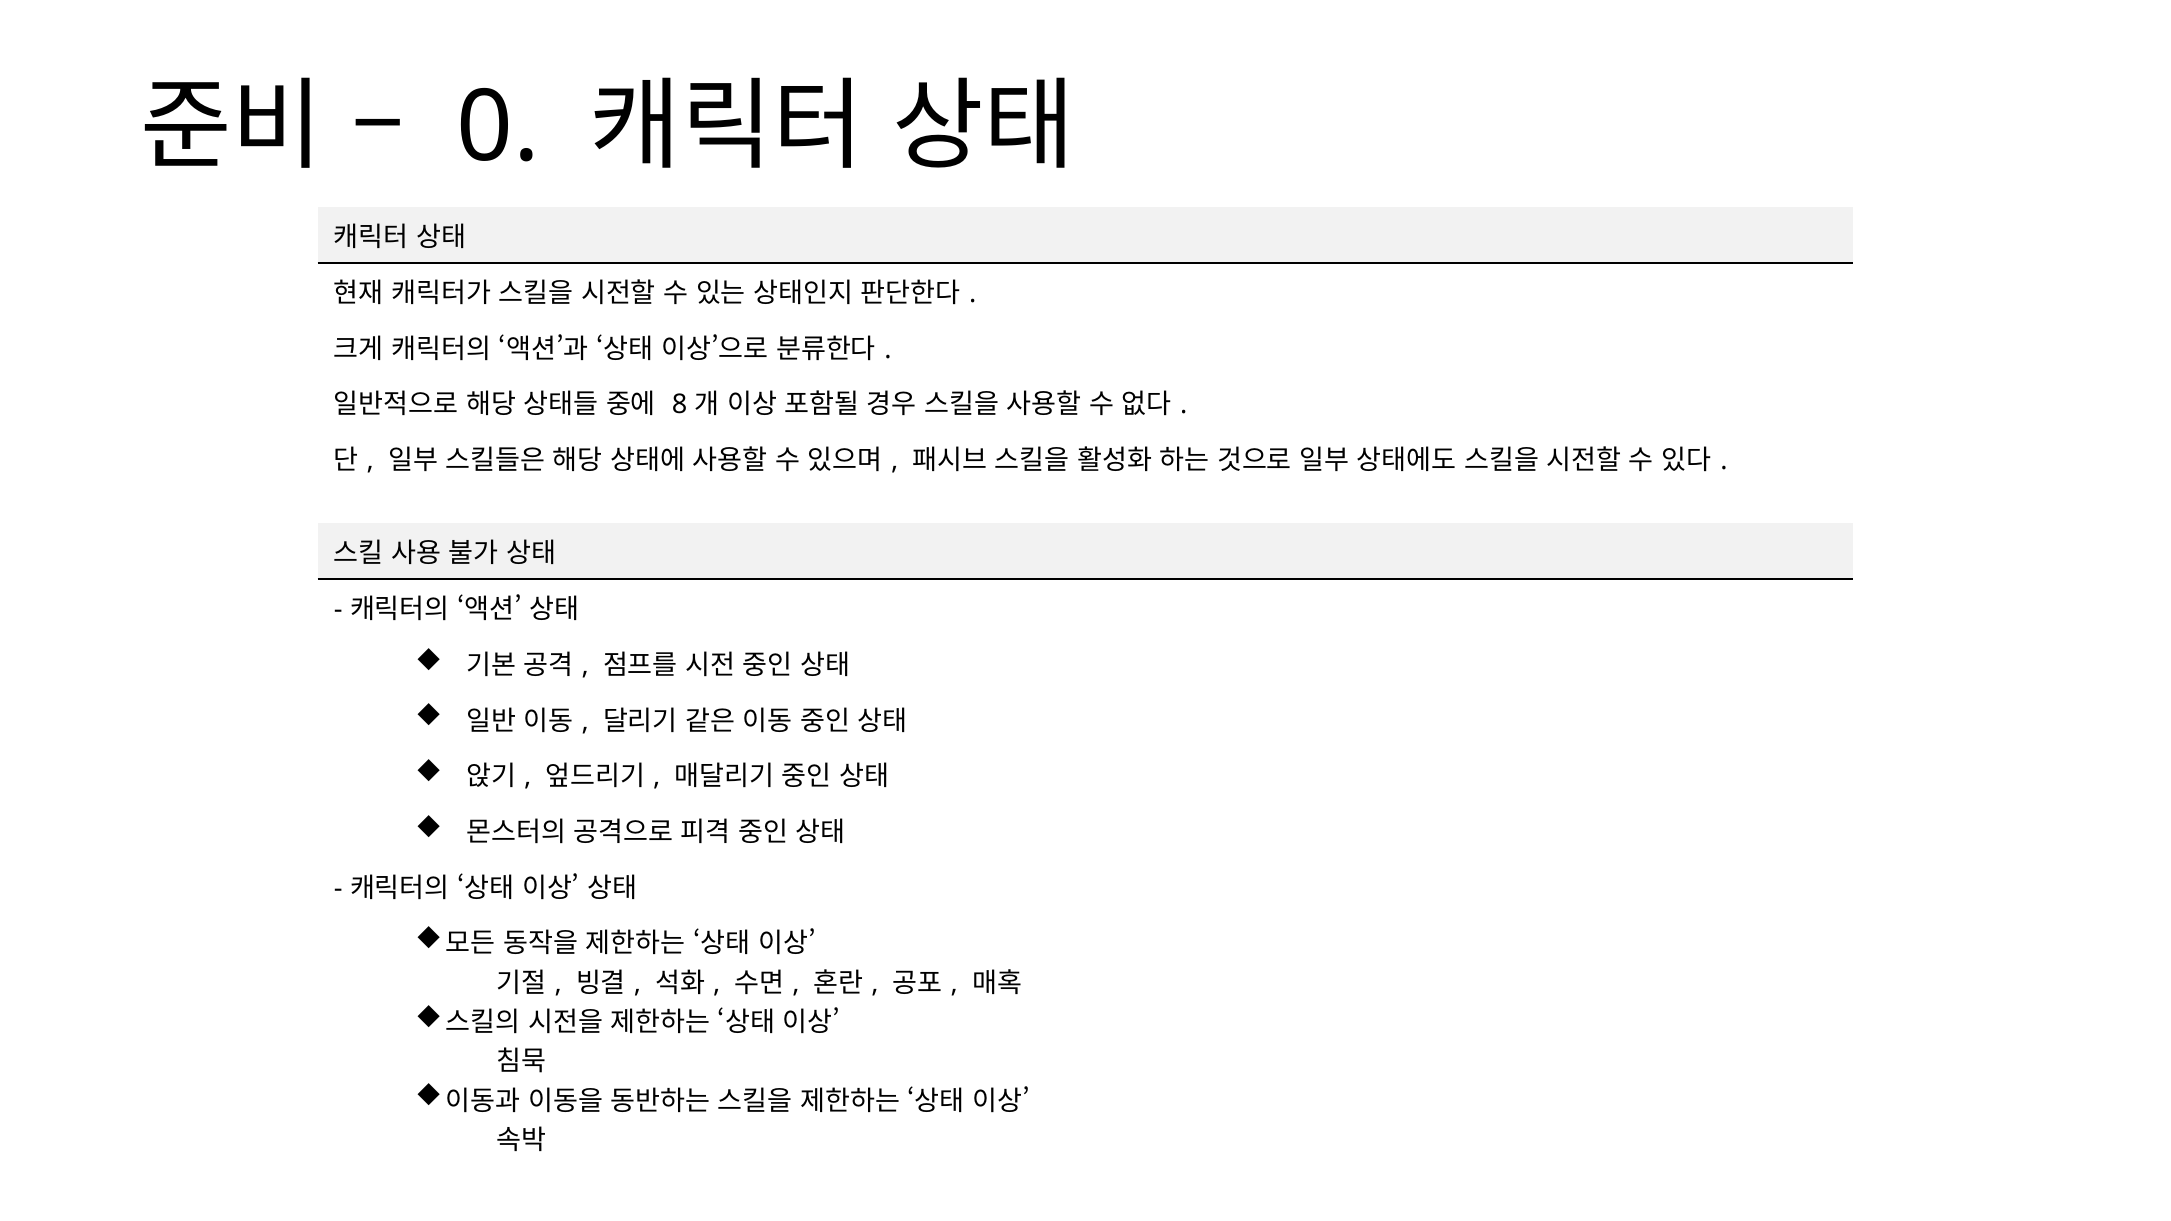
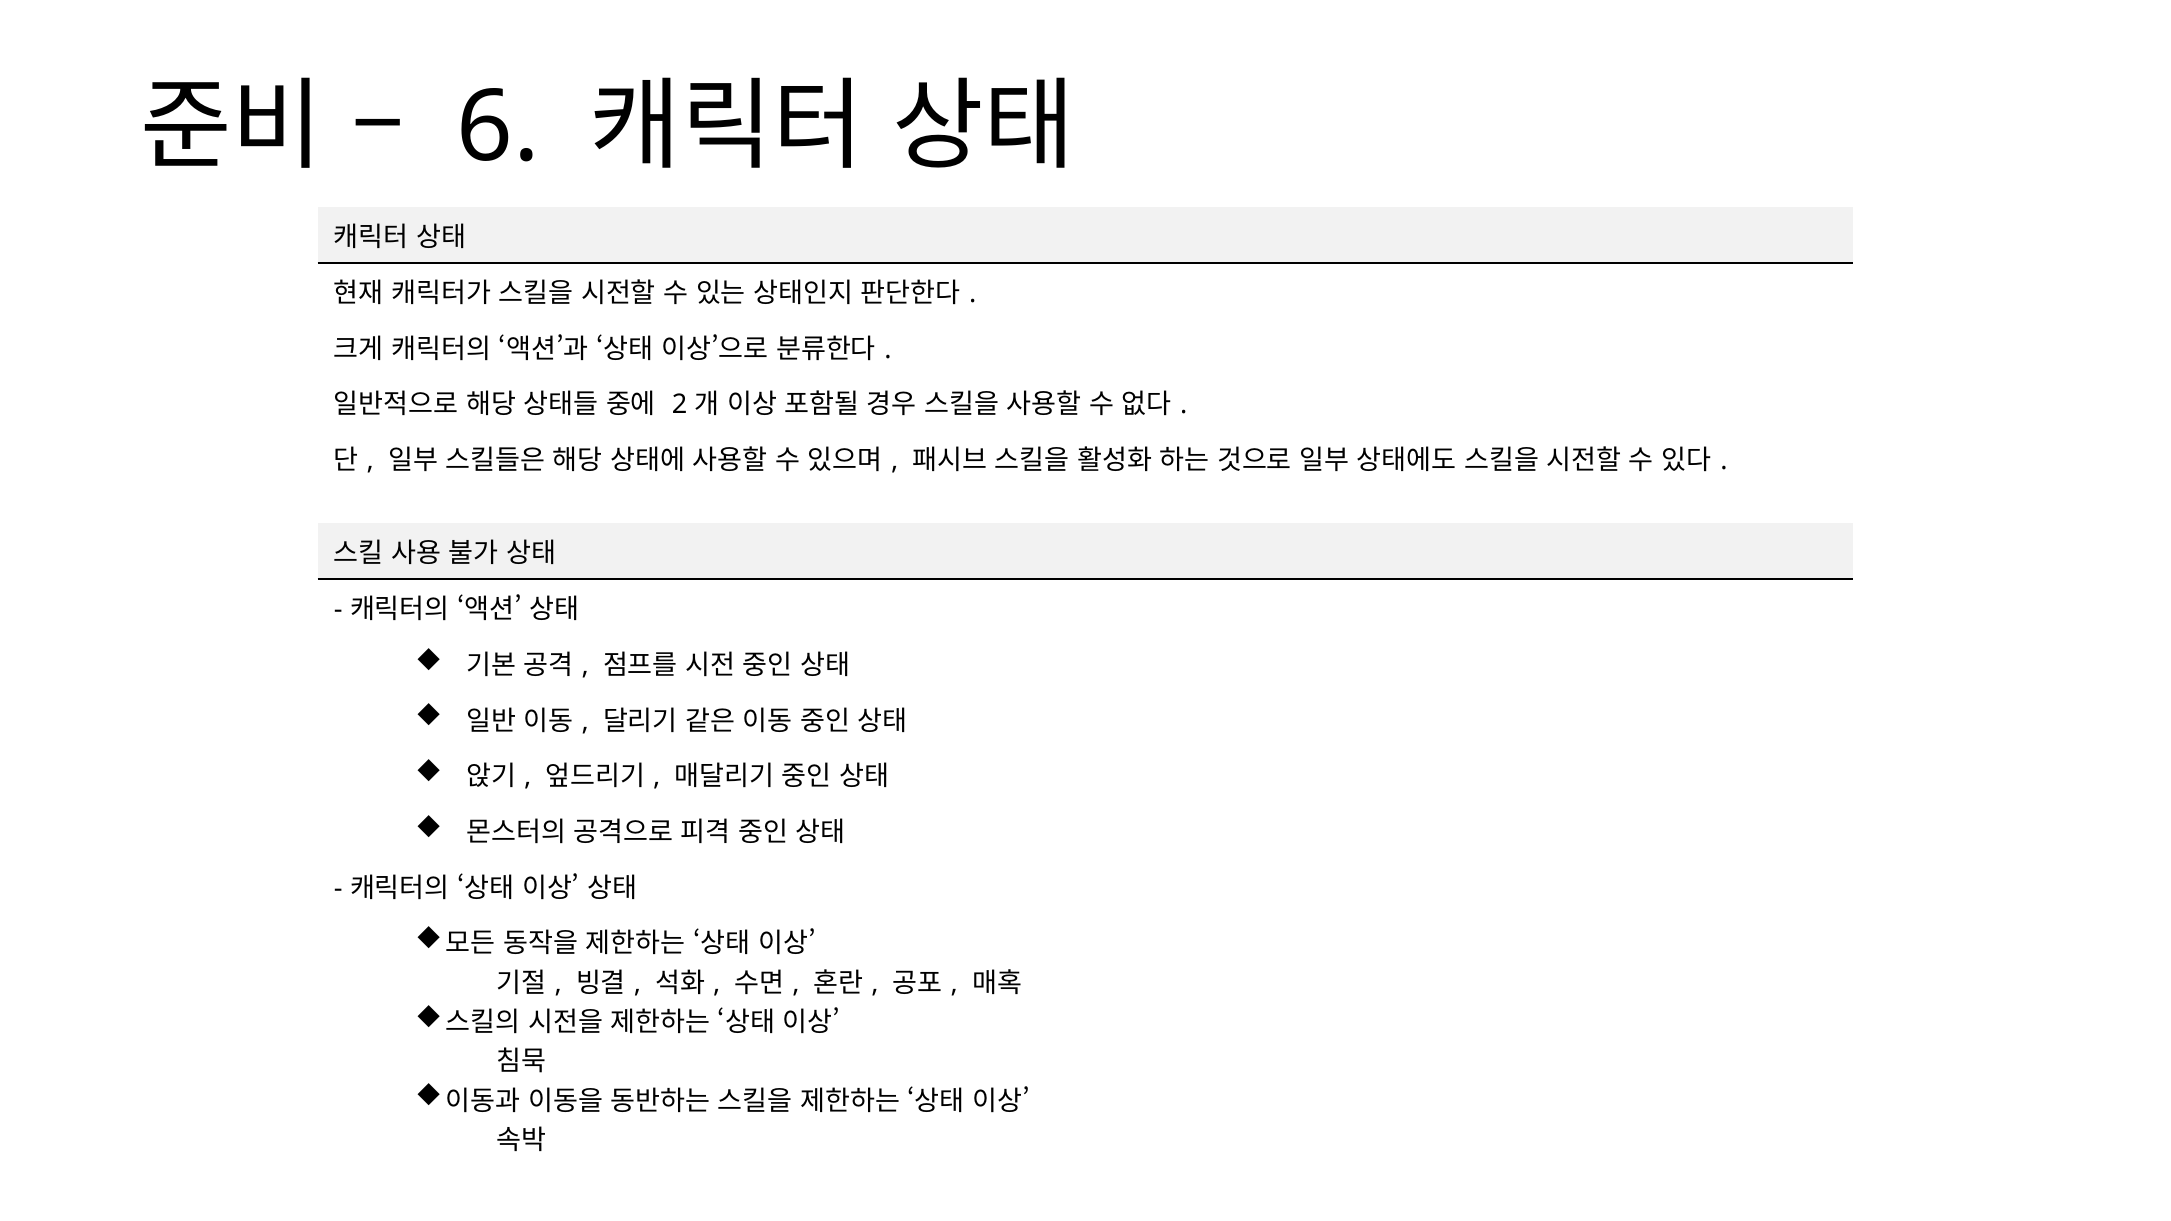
0: 0 -> 6 (498, 128)
8: 8 -> 2 (680, 405)
